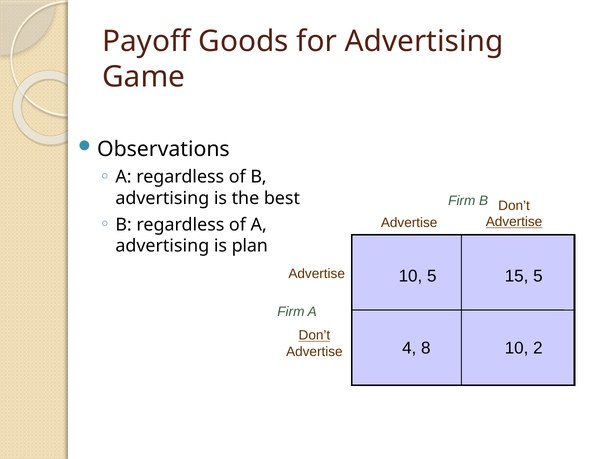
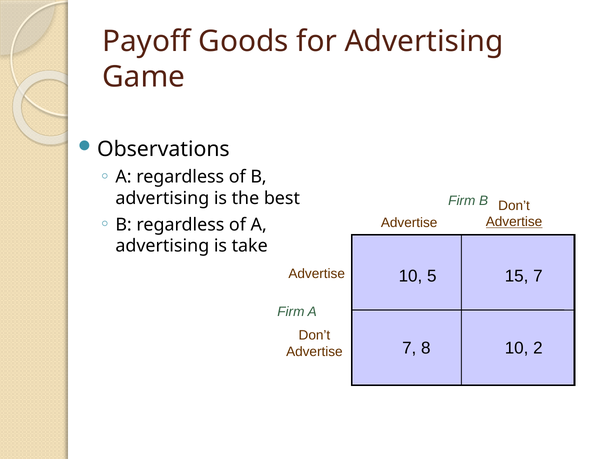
plan: plan -> take (250, 246)
15 5: 5 -> 7 (538, 277)
Don’t underline: present -> none (314, 336)
4: 4 -> 7 (409, 349)
